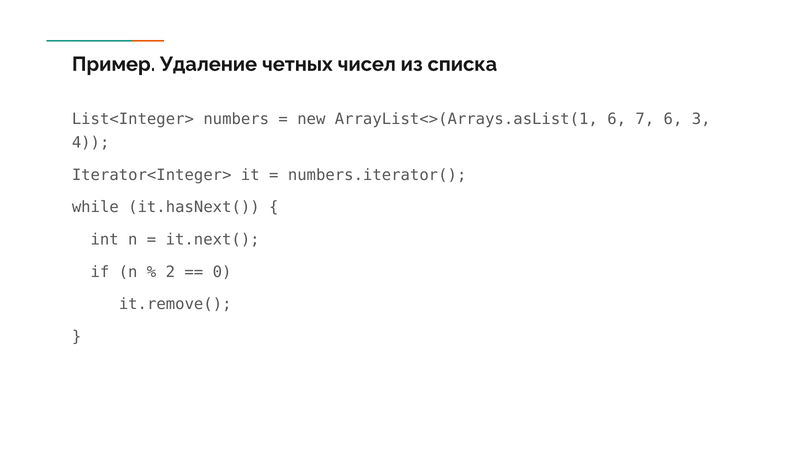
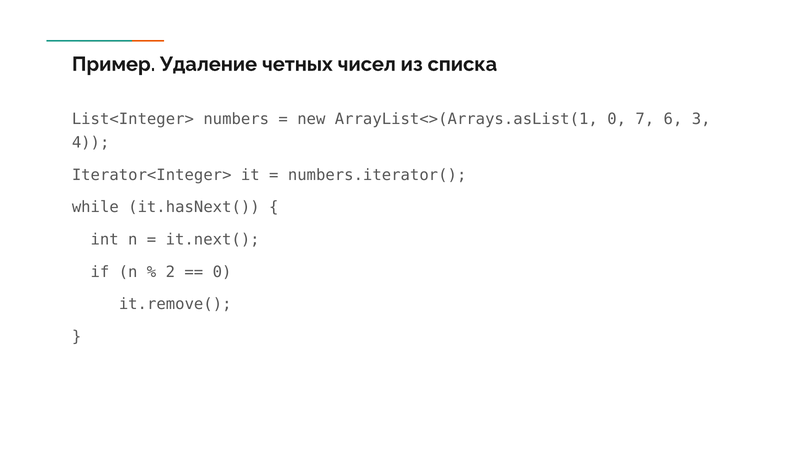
ArrayList<>(Arrays.asList(1 6: 6 -> 0 (617, 119)
